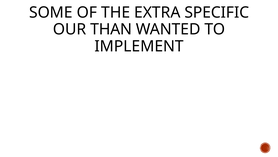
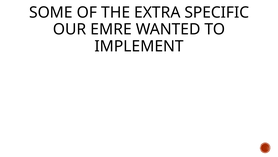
THAN: THAN -> EMRE (111, 29)
